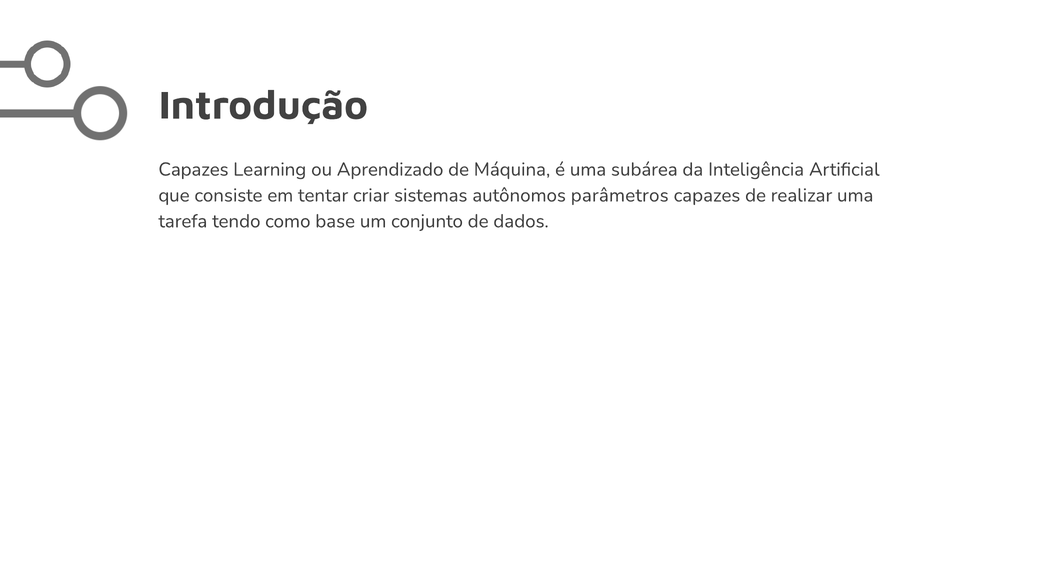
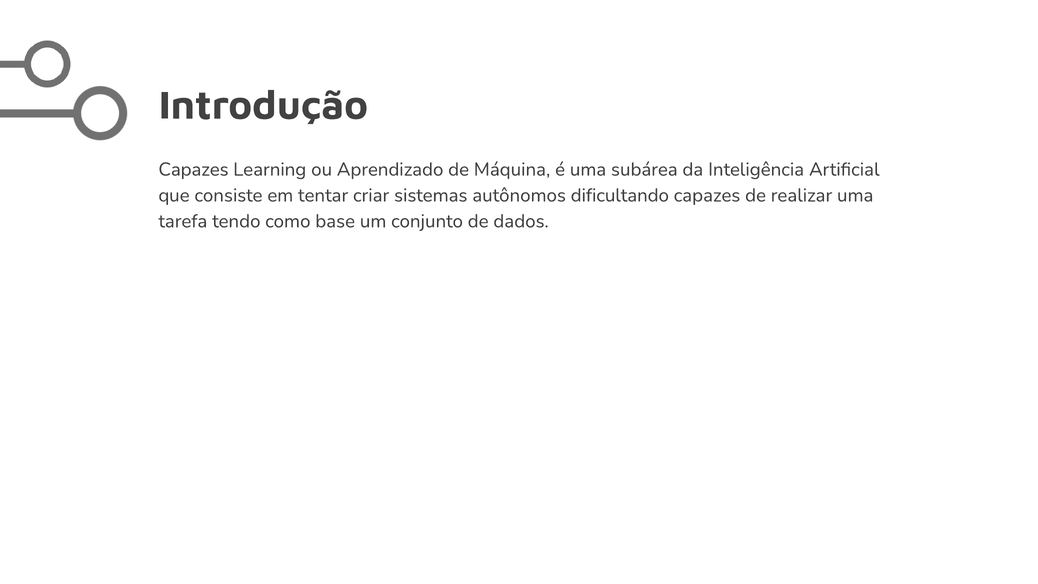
parâmetros: parâmetros -> dificultando (620, 195)
